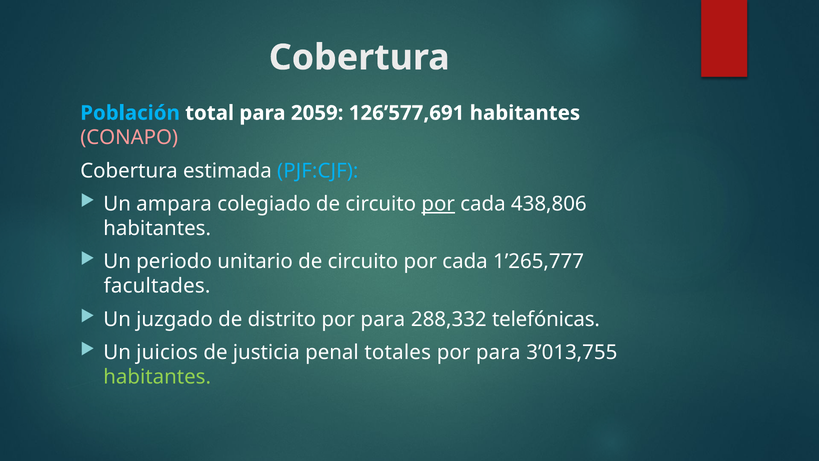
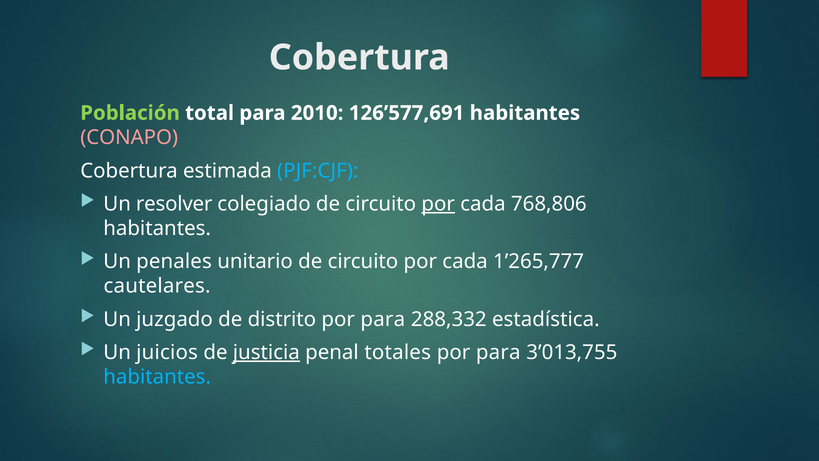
Población colour: light blue -> light green (130, 113)
2059: 2059 -> 2010 (317, 113)
ampara: ampara -> resolver (174, 204)
438,806: 438,806 -> 768,806 (549, 204)
periodo: periodo -> penales (174, 261)
facultades: facultades -> cautelares (157, 286)
telefónicas: telefónicas -> estadística (546, 319)
justicia underline: none -> present (266, 352)
habitantes colour: light green -> light blue (157, 377)
